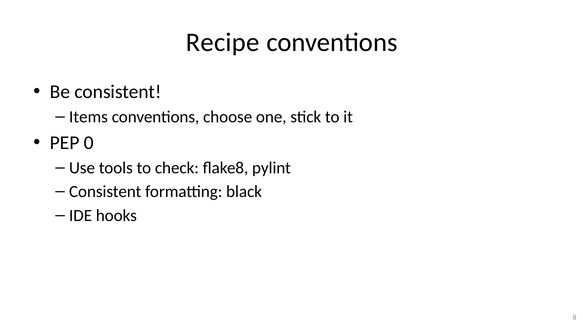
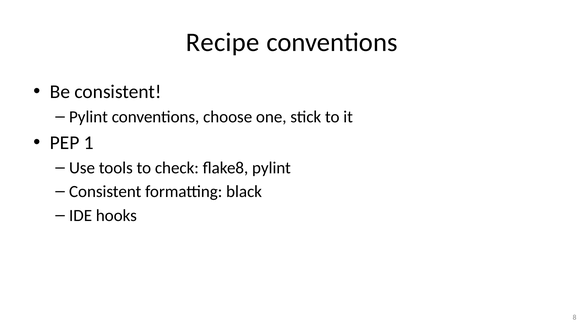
Items: Items -> Pylint (88, 117)
0: 0 -> 1 (89, 143)
